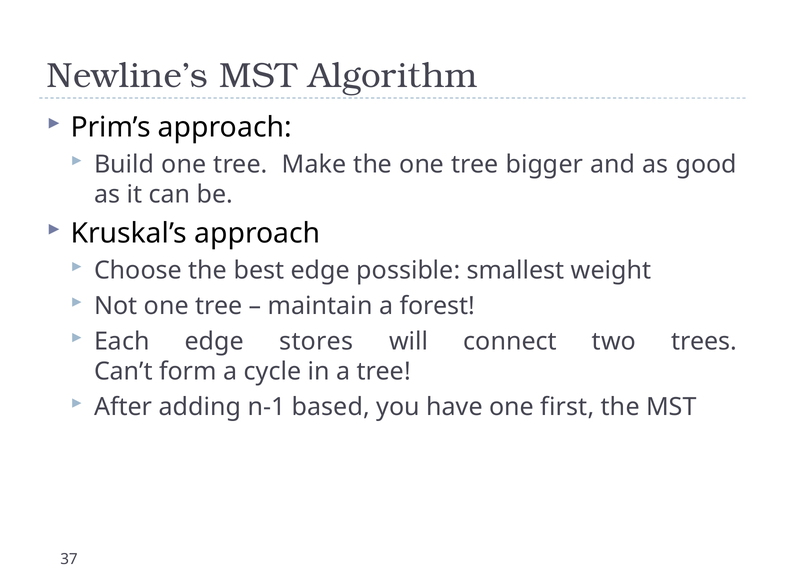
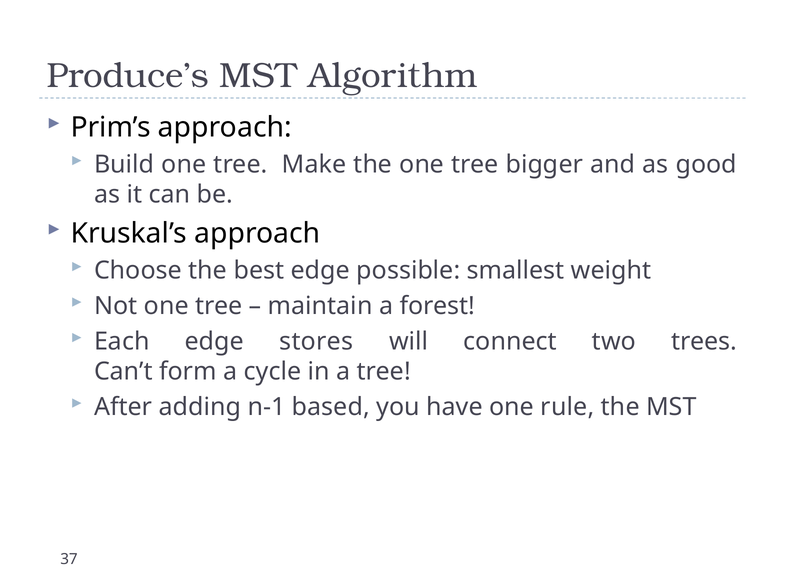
Newline’s: Newline’s -> Produce’s (128, 76)
first: first -> rule (567, 408)
